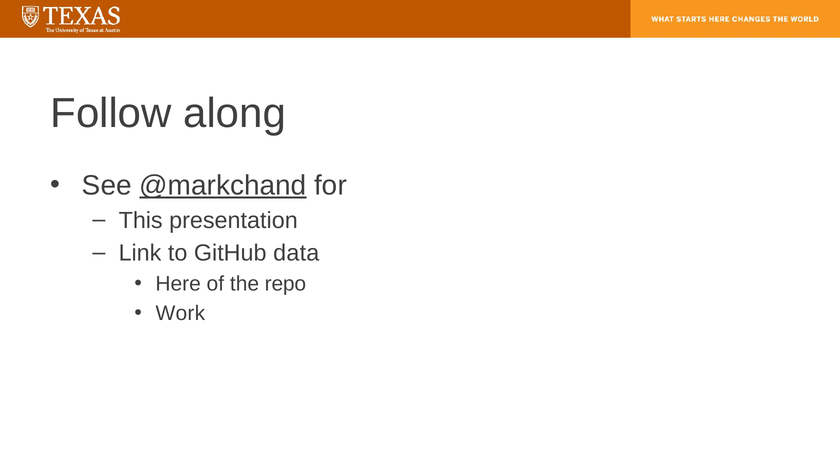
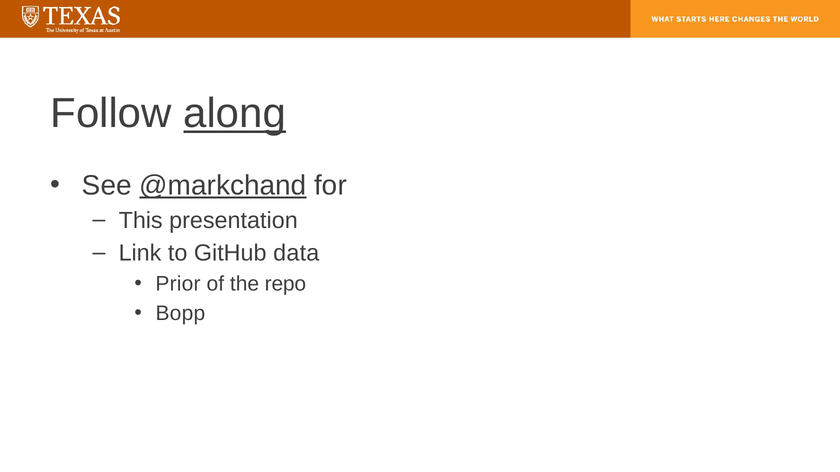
along underline: none -> present (235, 114)
Here: Here -> Prior (178, 284)
Work: Work -> Bopp (180, 314)
